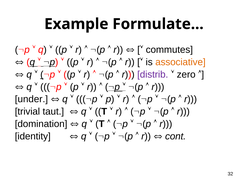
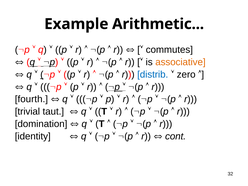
Formulate: Formulate -> Arithmetic (158, 24)
distrib colour: purple -> blue (153, 74)
under: under -> fourth (31, 99)
